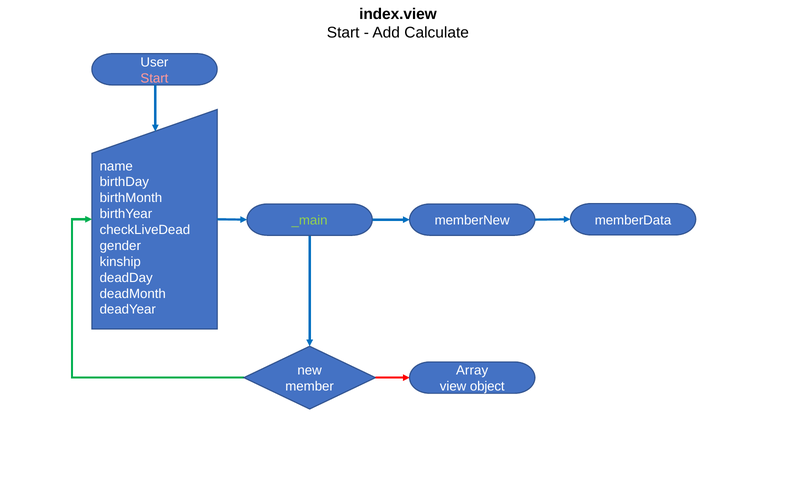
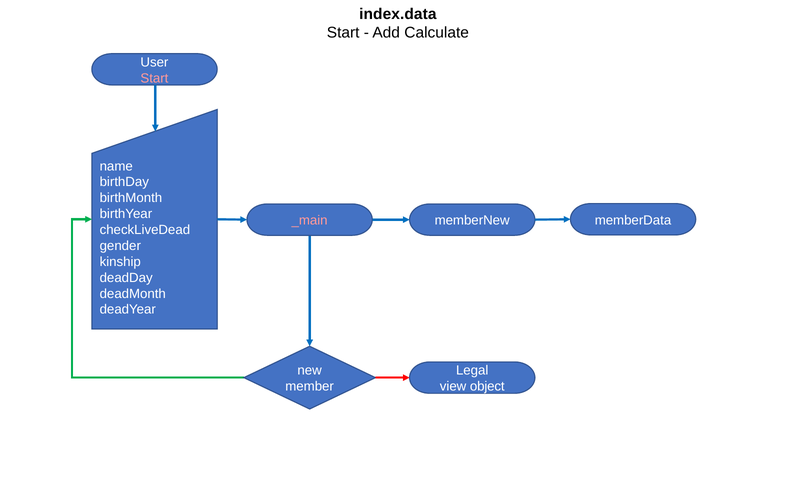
index.view: index.view -> index.data (398, 14)
_main colour: light green -> pink (310, 220)
Array: Array -> Legal (472, 370)
